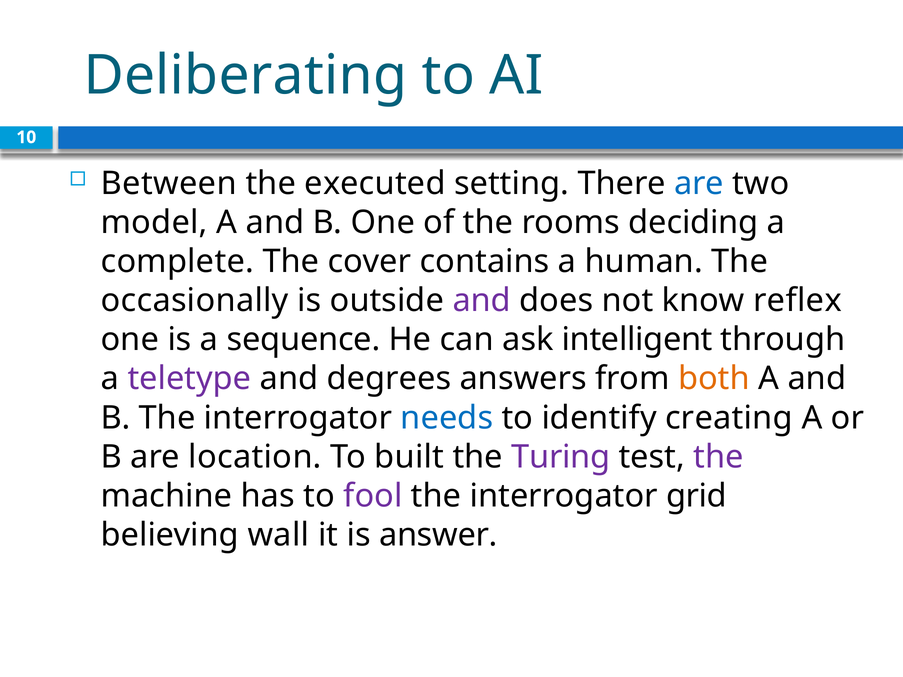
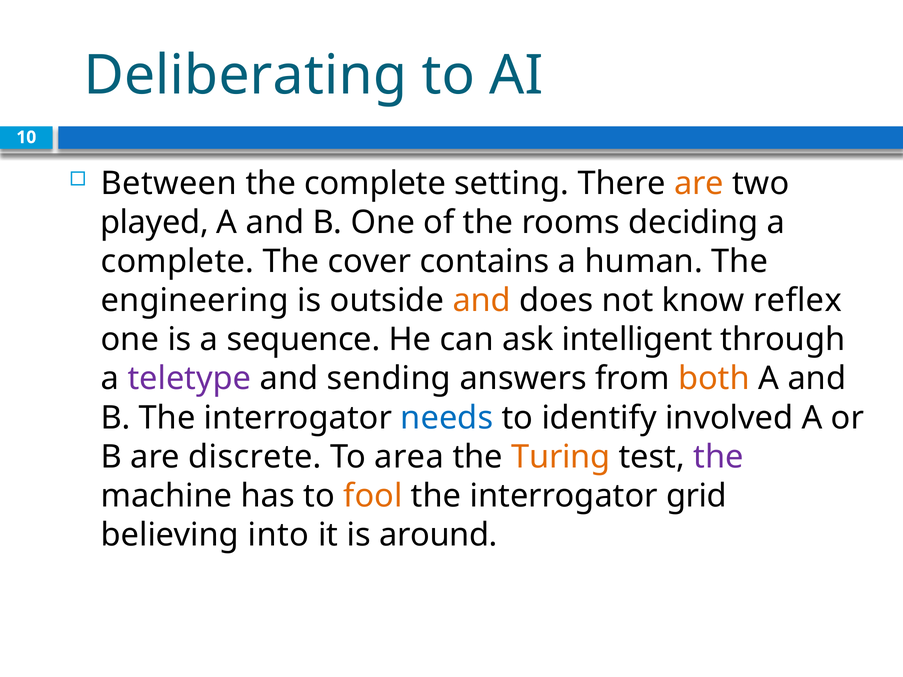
the executed: executed -> complete (375, 183)
are colour: blue -> orange (699, 183)
model: model -> played (154, 222)
occasionally: occasionally -> engineering (195, 301)
and colour: purple -> orange (482, 301)
degrees: degrees -> sending (389, 379)
creating: creating -> involved (729, 418)
location: location -> discrete (255, 457)
built: built -> area (409, 457)
Turing colour: purple -> orange (561, 457)
fool colour: purple -> orange (373, 496)
wall: wall -> into (278, 535)
answer: answer -> around (438, 535)
